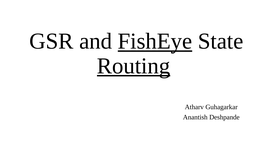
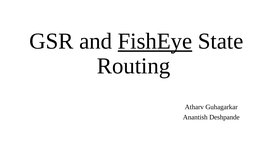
Routing underline: present -> none (134, 66)
